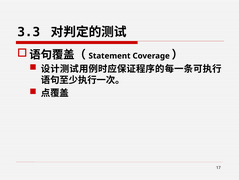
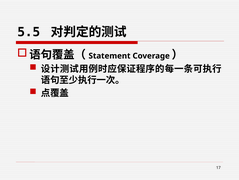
3.3: 3.3 -> 5.5 (29, 32)
